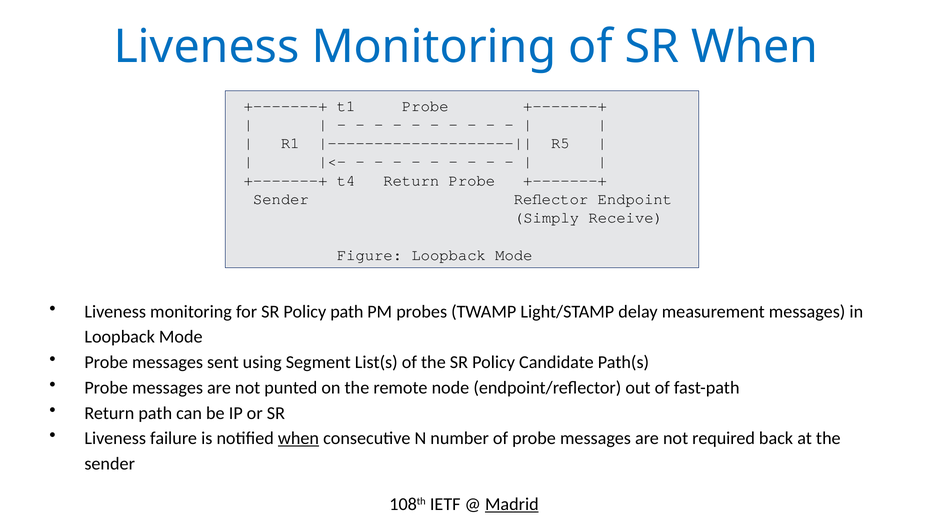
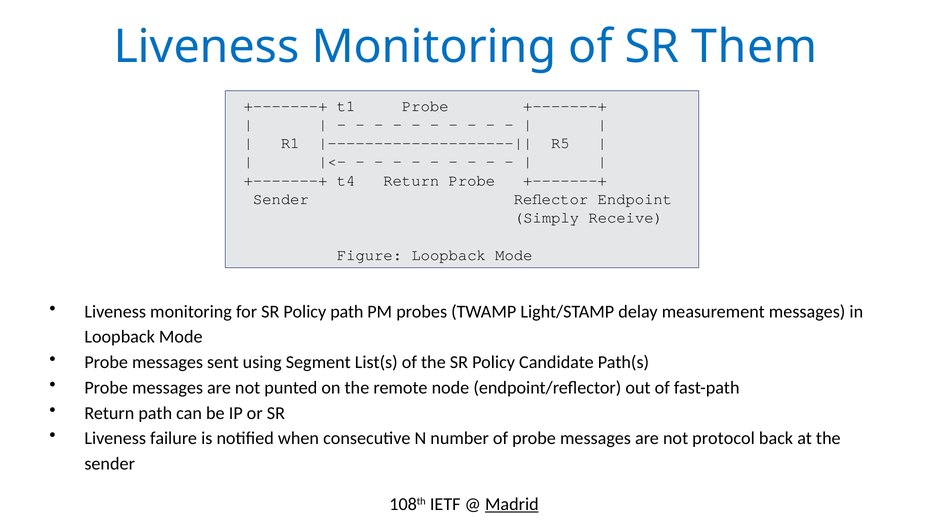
SR When: When -> Them (754, 47)
when underline: present -> none (299, 439)
required: required -> protocol (724, 439)
